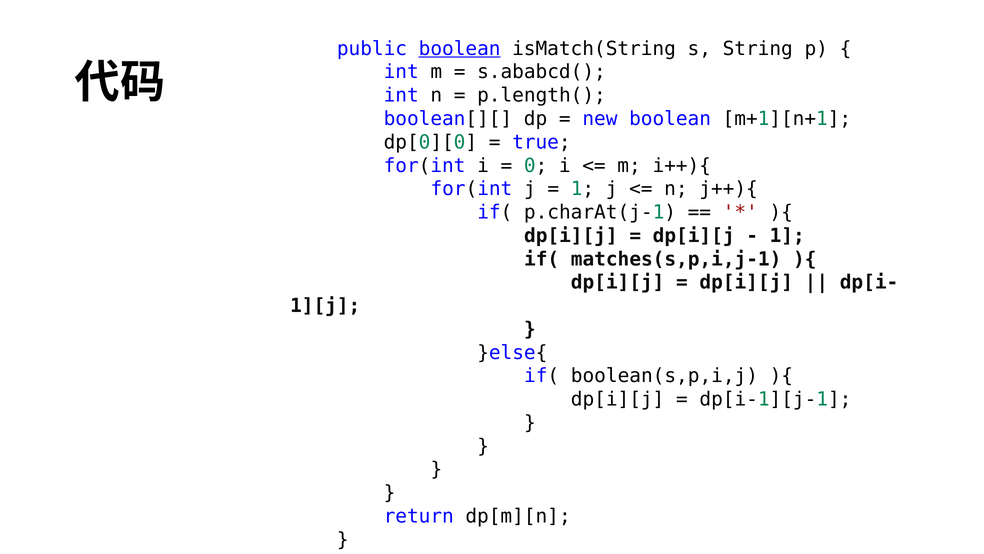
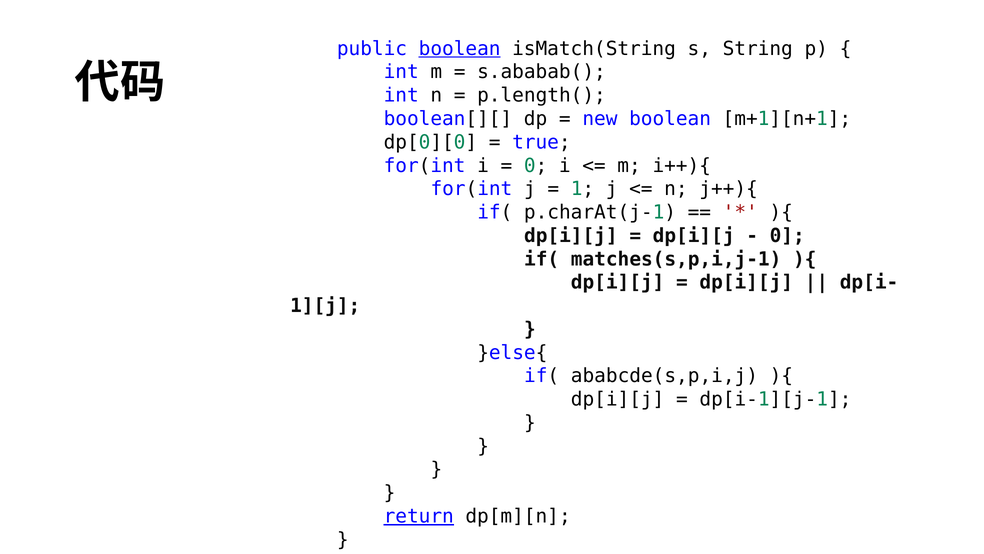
s.ababcd(: s.ababcd( -> s.ababab( (541, 72)
1: 1 -> 0 (787, 236)
boolean(s,p,i,j: boolean(s,p,i,j -> ababcde(s,p,i,j (664, 376)
return underline: none -> present (419, 516)
